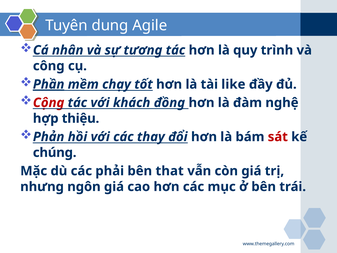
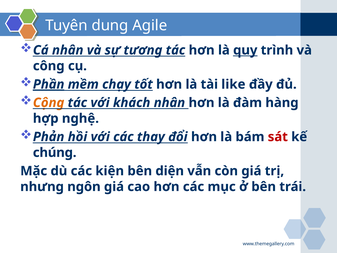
quy underline: none -> present (245, 50)
Cộng colour: red -> orange (49, 103)
khách đồng: đồng -> nhân (169, 103)
nghệ: nghệ -> hàng (282, 103)
thiệu: thiệu -> nghệ (80, 118)
phải: phải -> kiện (110, 171)
that: that -> diện (170, 171)
